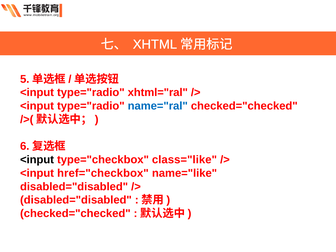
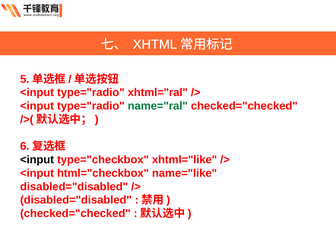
name="ral colour: blue -> green (158, 106)
class="like: class="like -> xhtml="like (185, 160)
href="checkbox: href="checkbox -> html="checkbox (103, 173)
